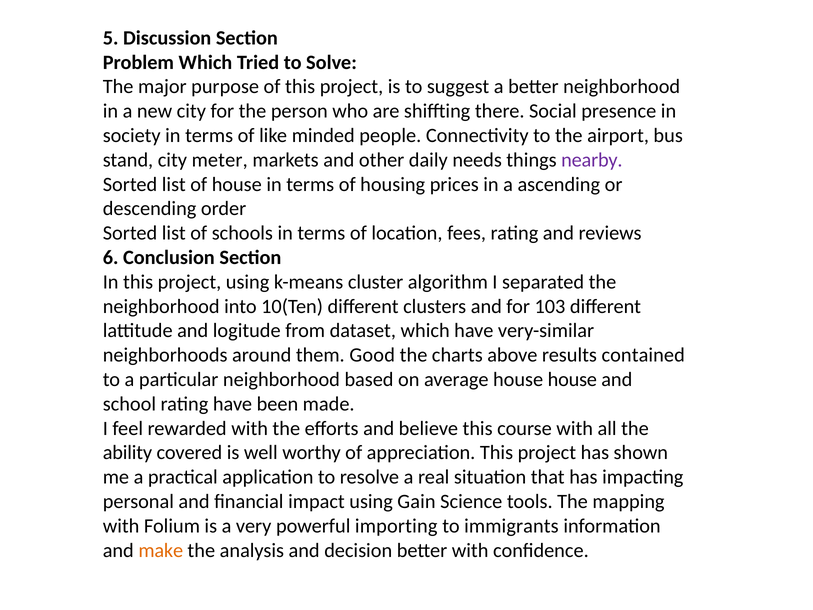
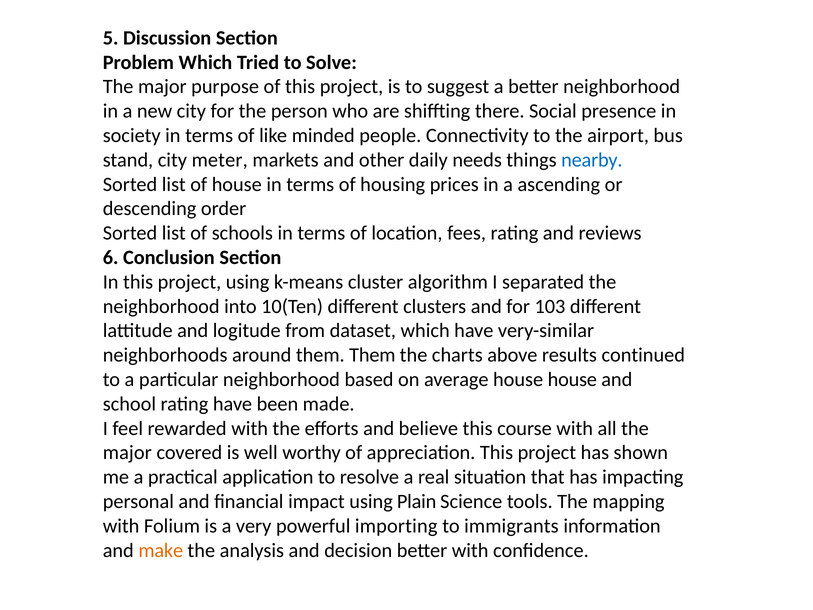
nearby colour: purple -> blue (592, 160)
them Good: Good -> Them (372, 355)
contained: contained -> continued (643, 355)
ability: ability -> major (127, 453)
Gain: Gain -> Plain (417, 501)
